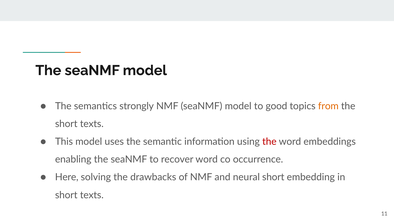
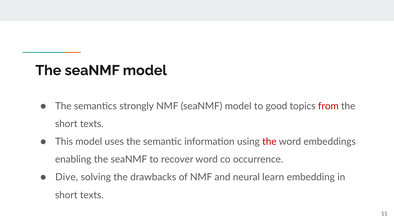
from colour: orange -> red (328, 106)
Here: Here -> Dive (67, 177)
neural short: short -> learn (273, 177)
